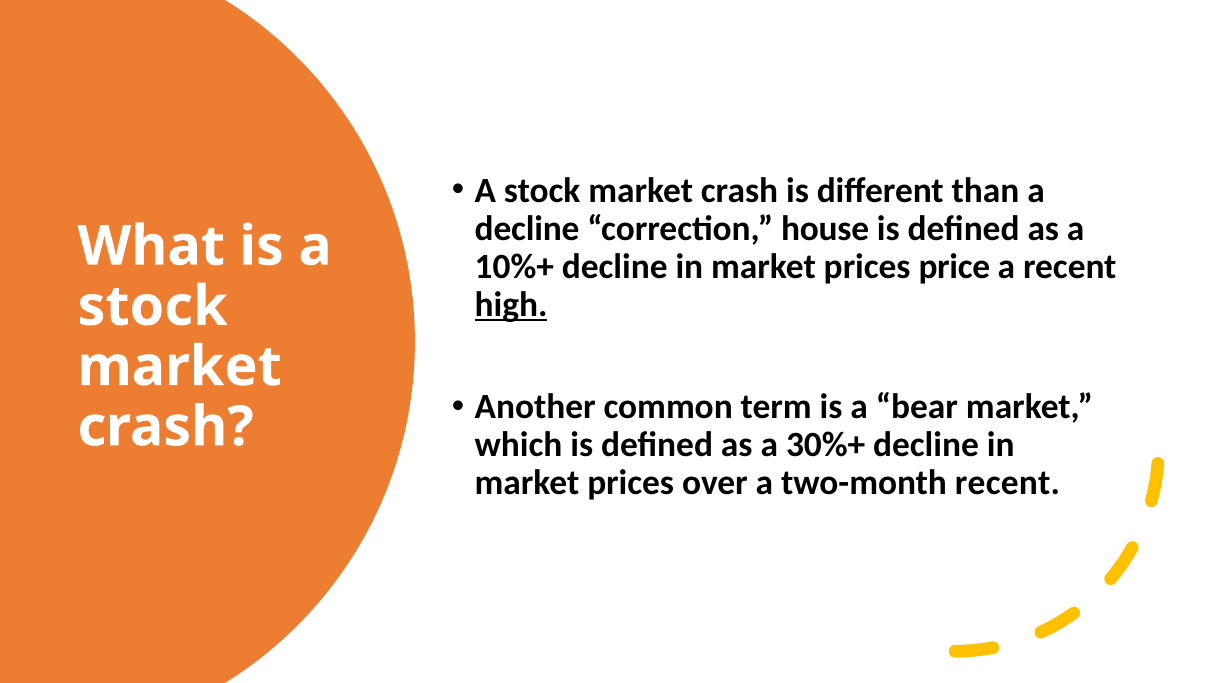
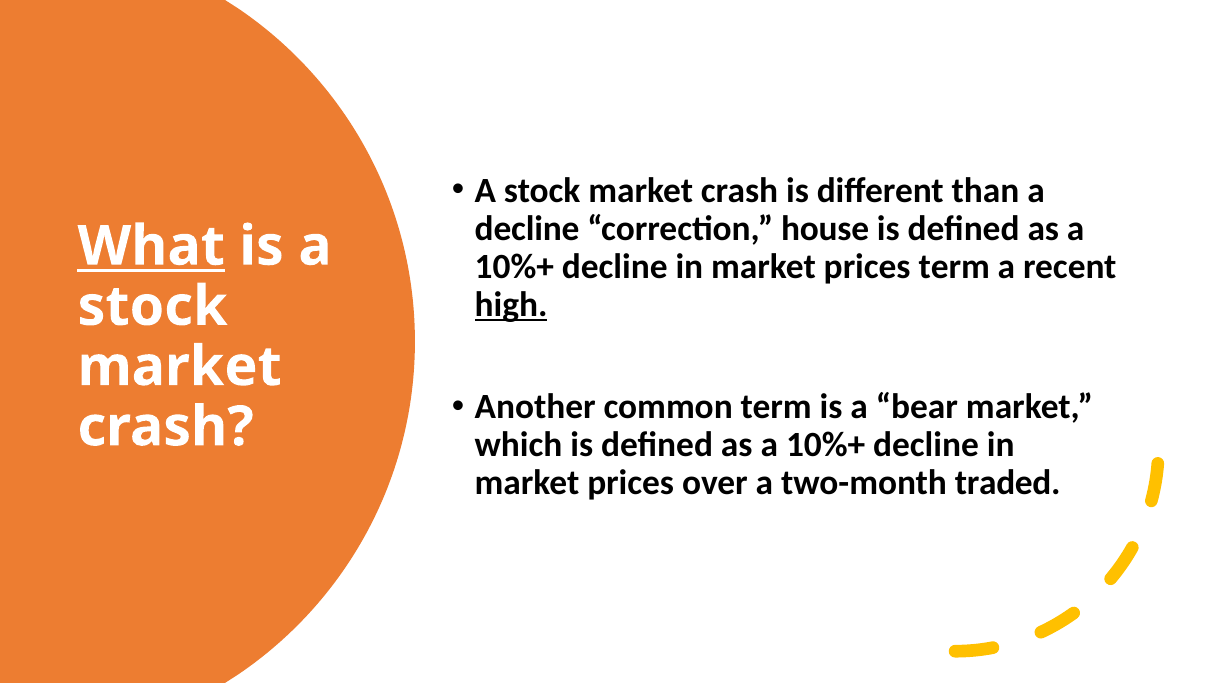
What underline: none -> present (151, 246)
prices price: price -> term (954, 267)
30%+: 30%+ -> 10%+ (826, 445)
two-month recent: recent -> traded (1008, 483)
